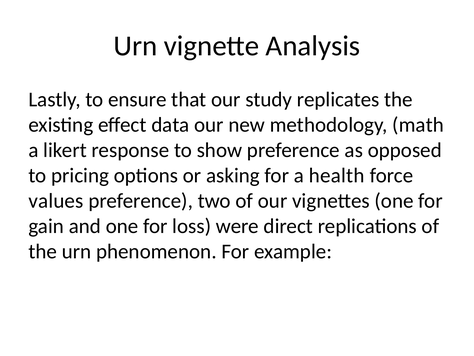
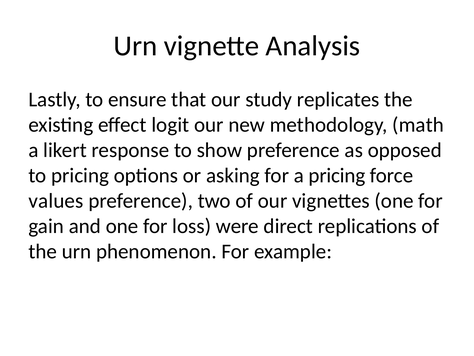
data: data -> logit (170, 125)
a health: health -> pricing (337, 175)
